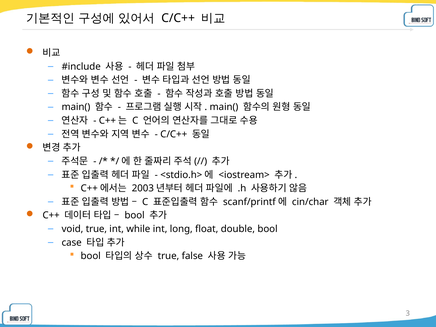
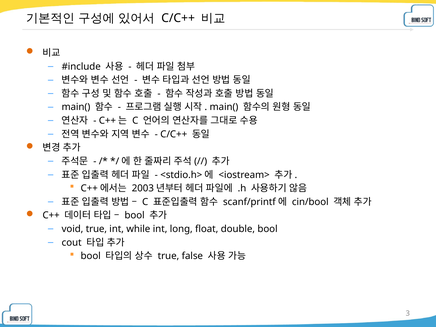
cin/char: cin/char -> cin/bool (310, 202)
case: case -> cout (72, 243)
